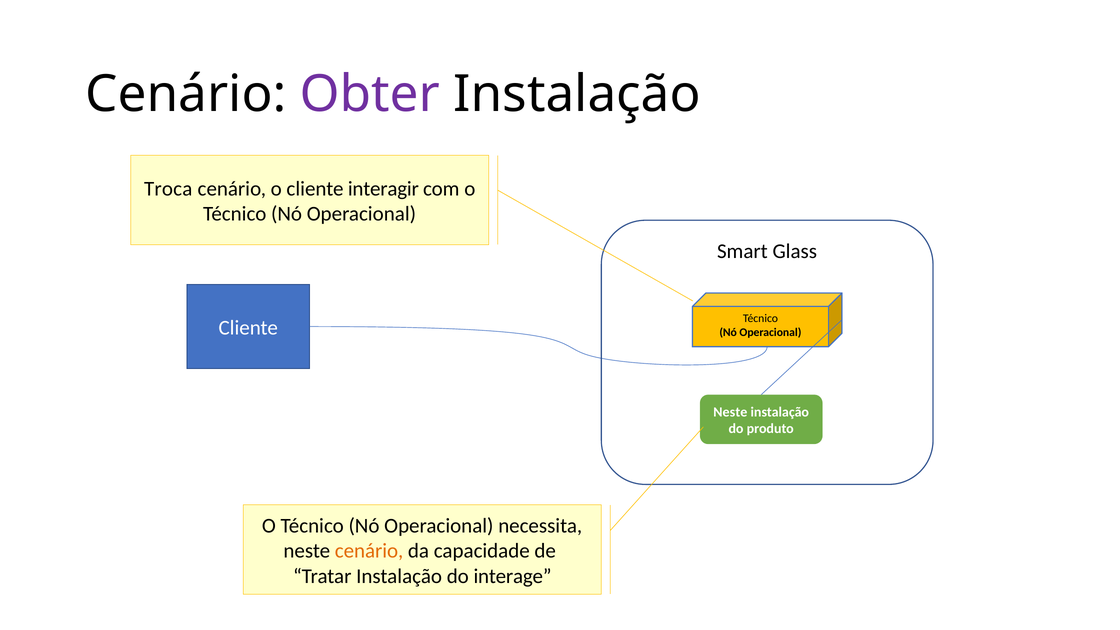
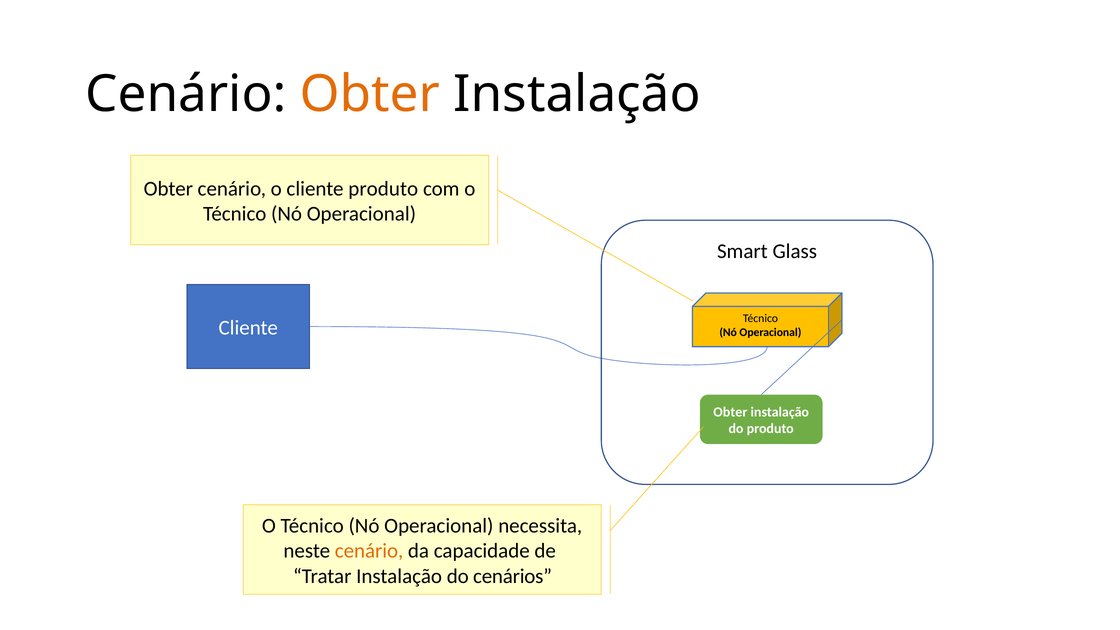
Obter colour: purple -> orange (370, 94)
Troca: Troca -> Obter (168, 189)
cliente interagir: interagir -> produto (383, 189)
Neste: Neste -> Obter (730, 412)
interage: interage -> cenários (513, 576)
